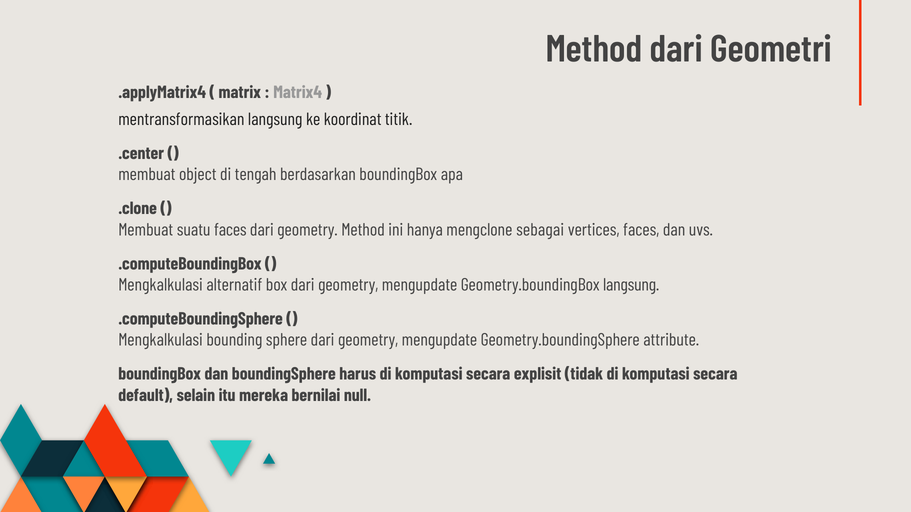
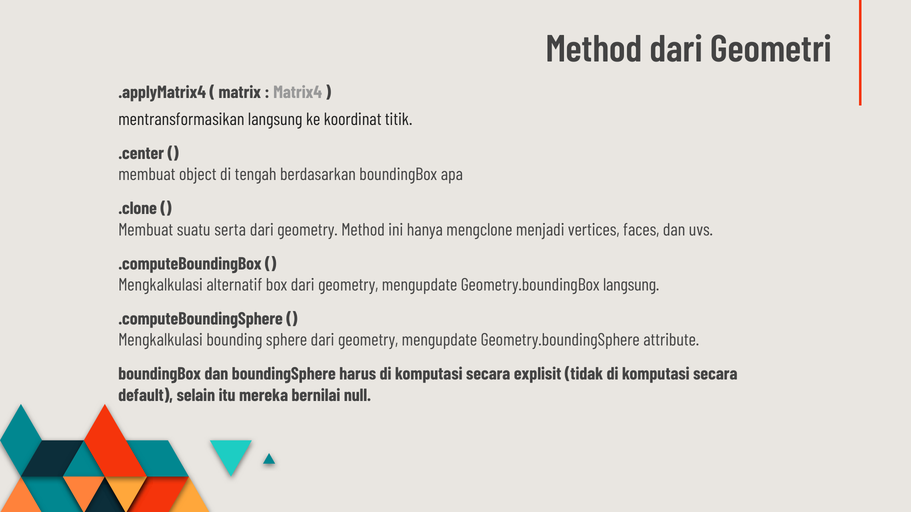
suatu faces: faces -> serta (230, 230)
sebagai: sebagai -> menjadi (540, 230)
